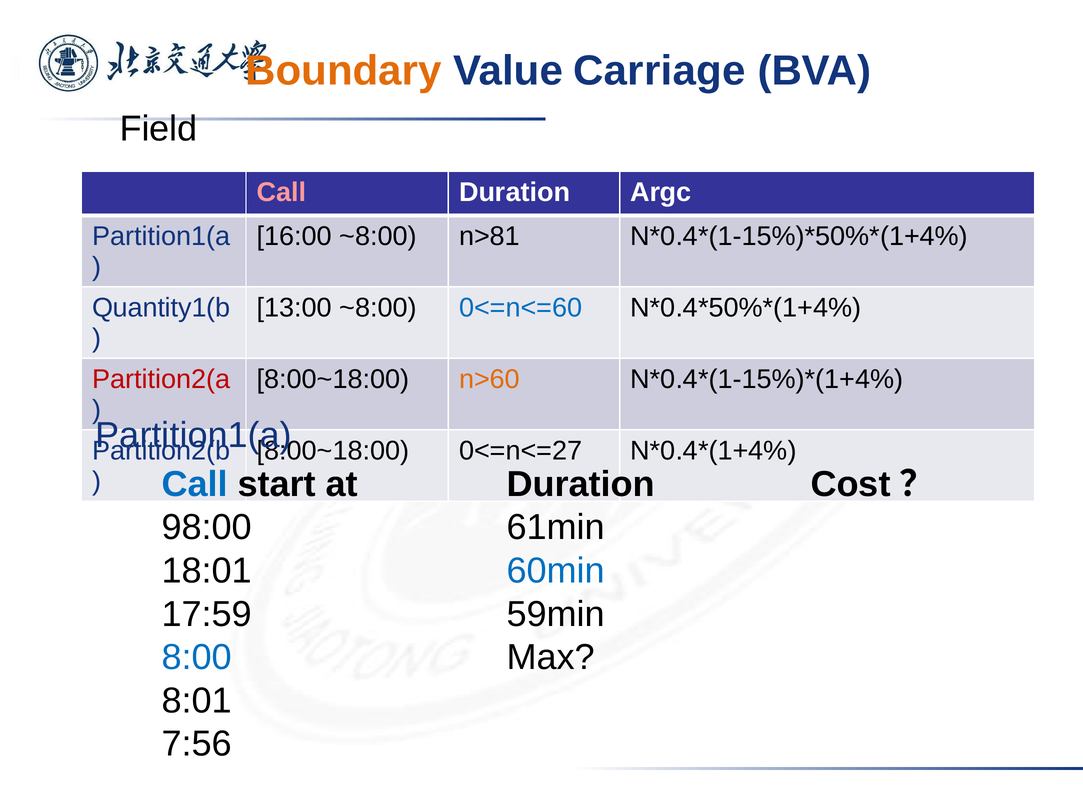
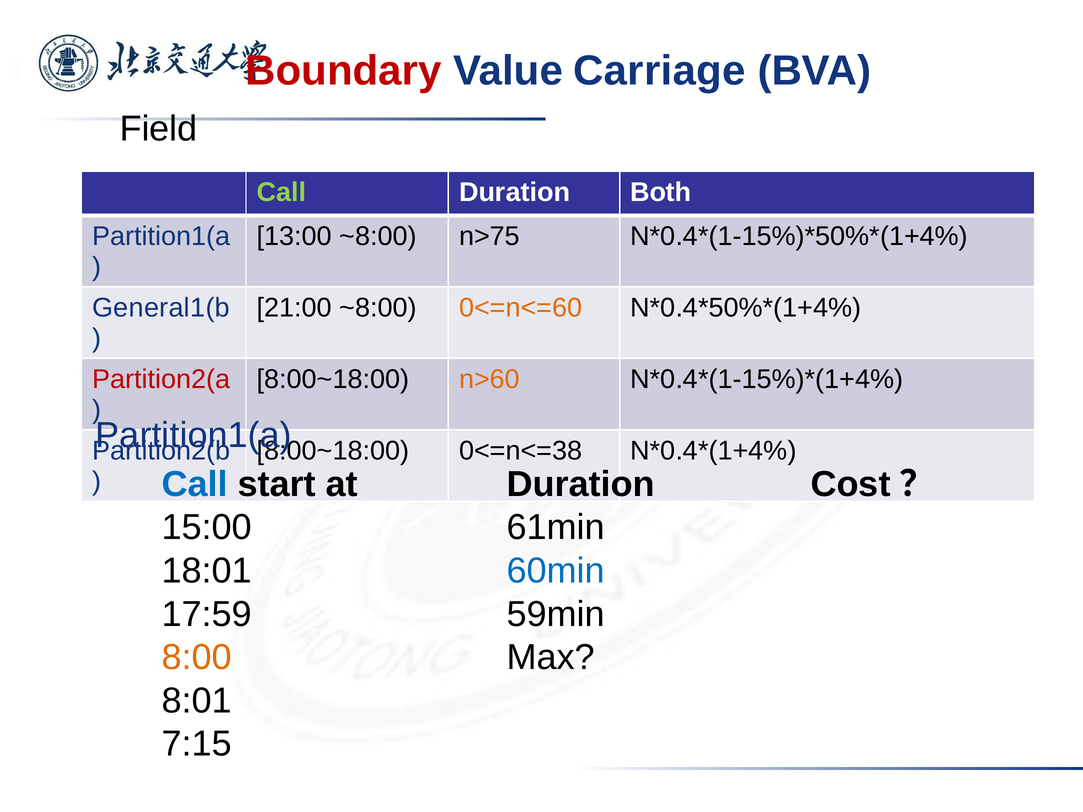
Boundary colour: orange -> red (344, 71)
Call colour: pink -> light green (281, 193)
Argc: Argc -> Both (661, 193)
16:00: 16:00 -> 13:00 (294, 236)
n>81: n>81 -> n>75 (489, 236)
Quantity1(b: Quantity1(b -> General1(b (161, 308)
13:00: 13:00 -> 21:00 (294, 308)
0<=n<=60 colour: blue -> orange (521, 308)
0<=n<=27: 0<=n<=27 -> 0<=n<=38 (521, 451)
98:00: 98:00 -> 15:00 (207, 528)
8:00 colour: blue -> orange (197, 658)
7:56: 7:56 -> 7:15 (197, 744)
